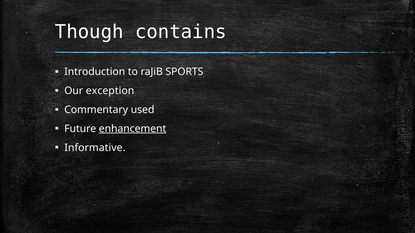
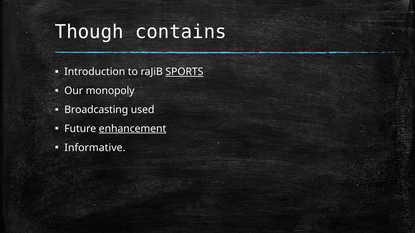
SPORTS underline: none -> present (184, 72)
exception: exception -> monopoly (110, 91)
Commentary: Commentary -> Broadcasting (96, 110)
